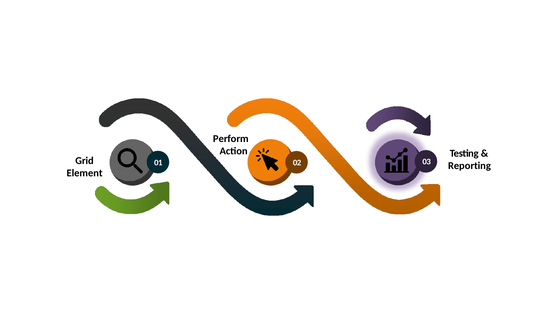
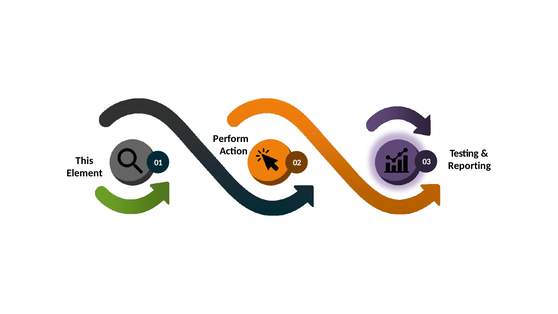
Grid: Grid -> This (84, 161)
